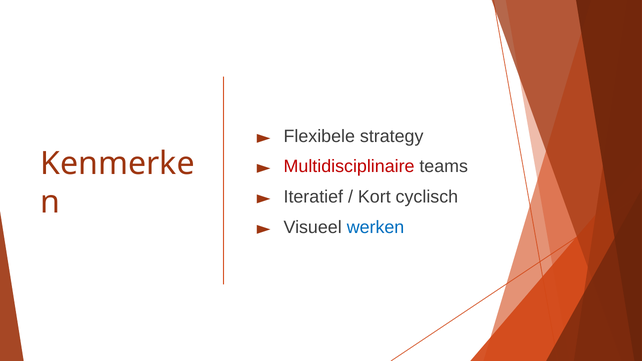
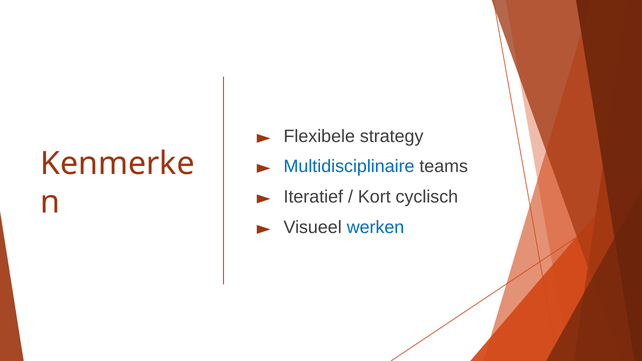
Multidisciplinaire colour: red -> blue (349, 167)
